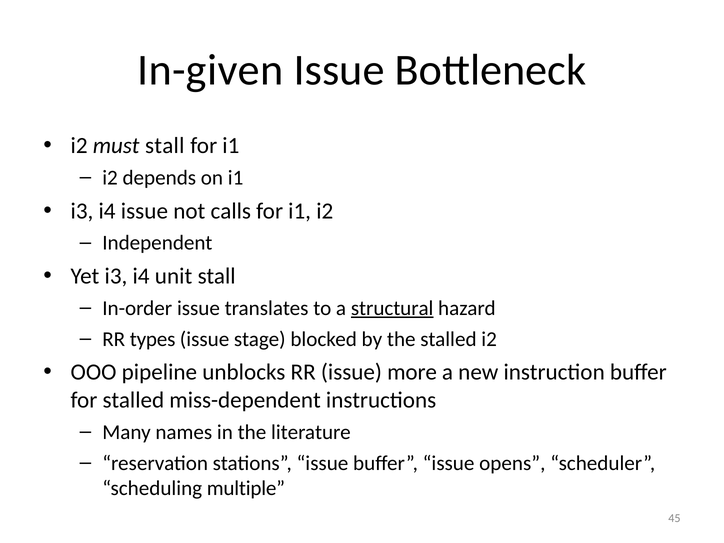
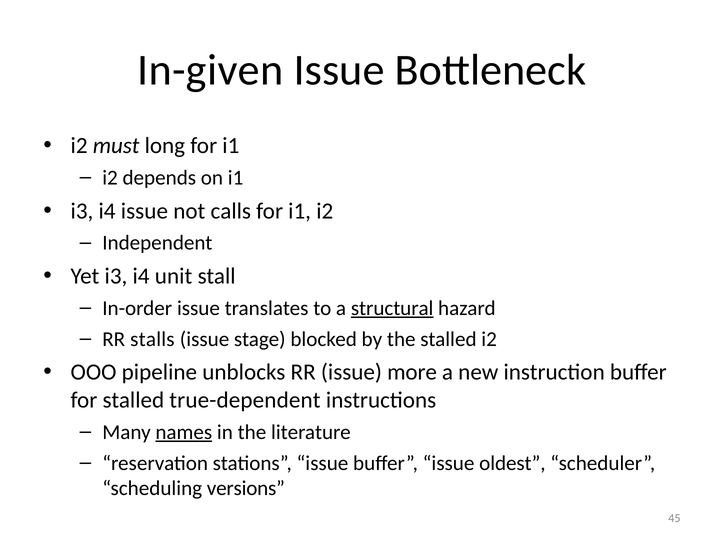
must stall: stall -> long (165, 146)
types: types -> stalls (152, 339)
miss-dependent: miss-dependent -> true-dependent (245, 400)
names underline: none -> present (184, 432)
opens: opens -> oldest (512, 463)
multiple: multiple -> versions (246, 488)
